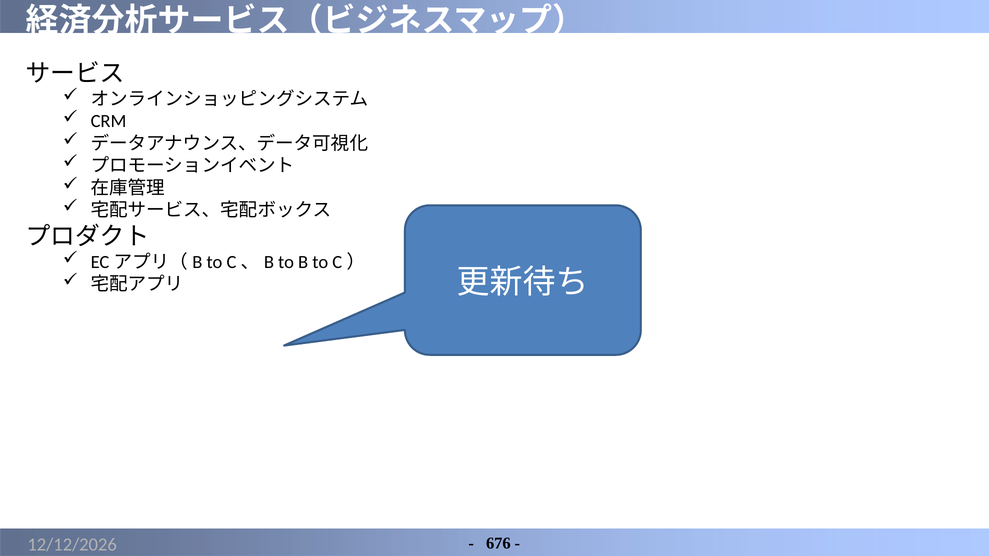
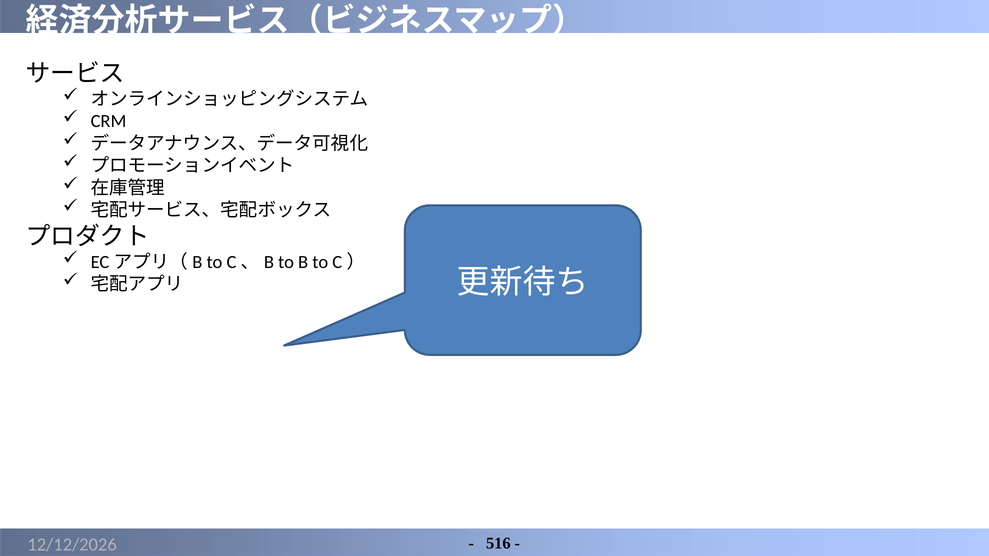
676: 676 -> 516 (498, 544)
